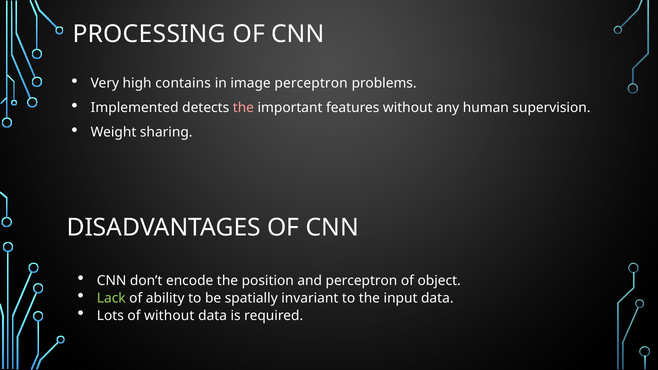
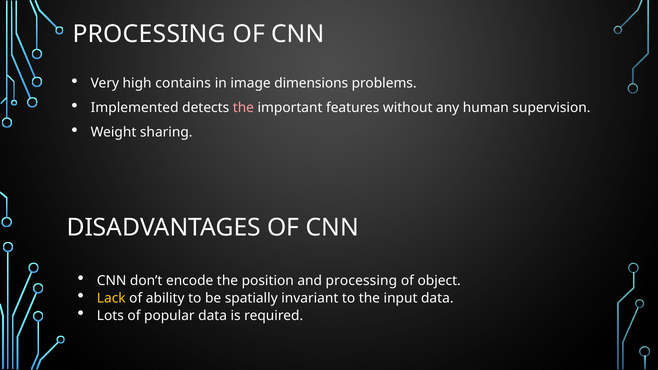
image perceptron: perceptron -> dimensions (311, 83)
and perceptron: perceptron -> processing (361, 281)
Lack colour: light green -> yellow (111, 298)
of without: without -> popular (169, 316)
